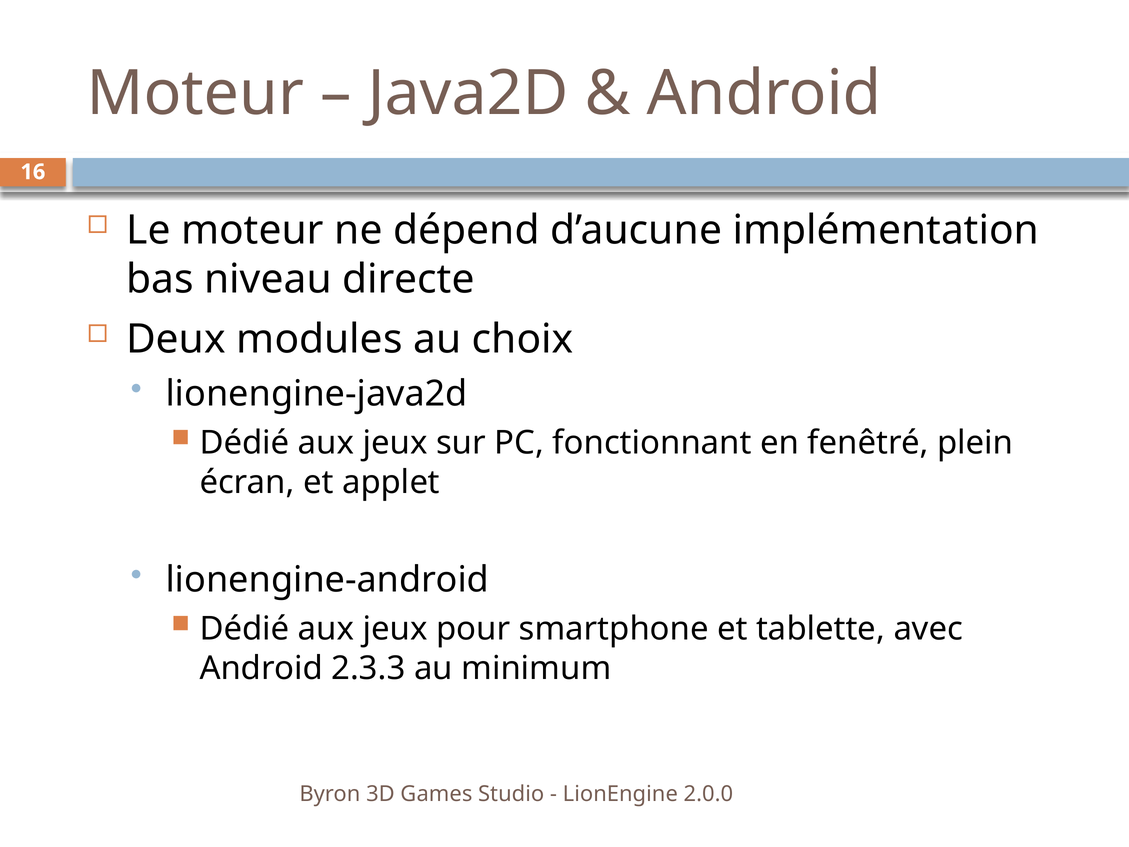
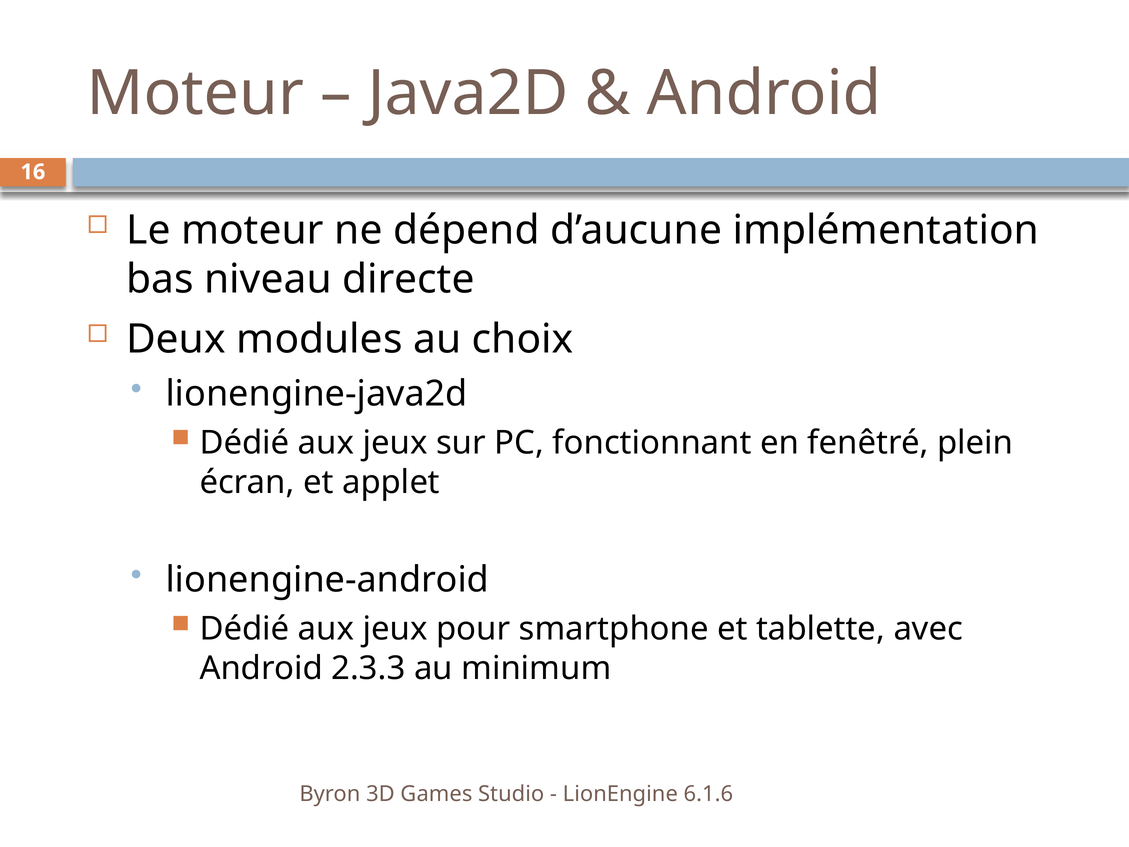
2.0.0: 2.0.0 -> 6.1.6 (708, 794)
